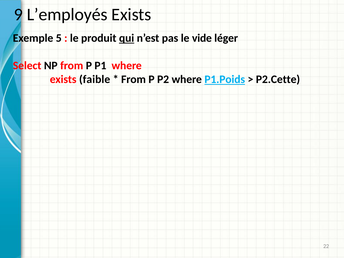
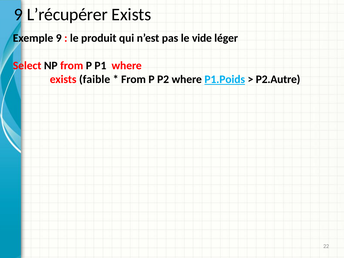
L’employés: L’employés -> L’récupérer (67, 15)
Exemple 5: 5 -> 9 (59, 38)
qui underline: present -> none (127, 38)
P2.Cette: P2.Cette -> P2.Autre (278, 79)
